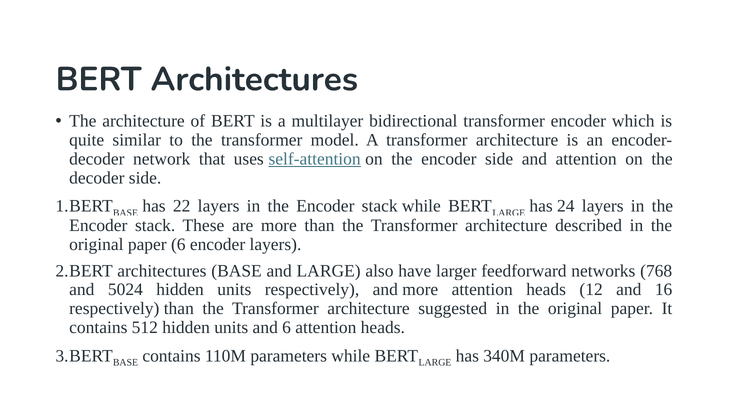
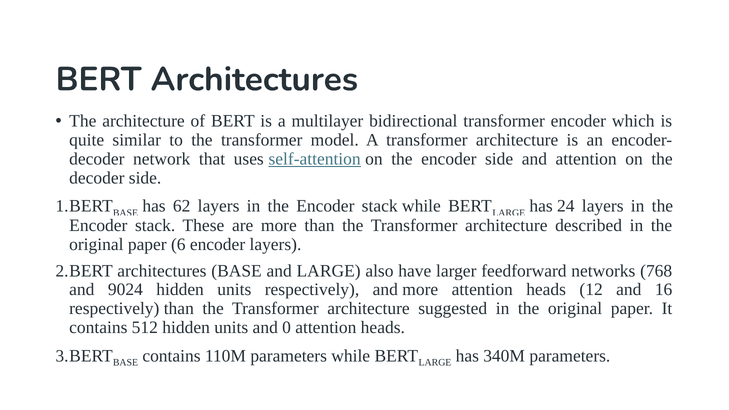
22: 22 -> 62 (182, 206)
5024: 5024 -> 9024 (125, 290)
and 6: 6 -> 0 (287, 327)
